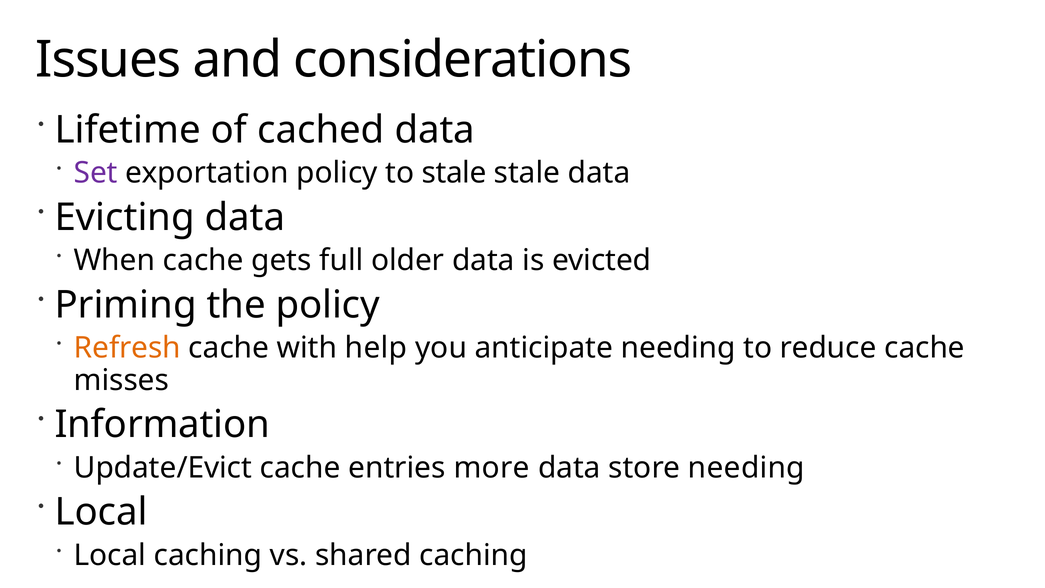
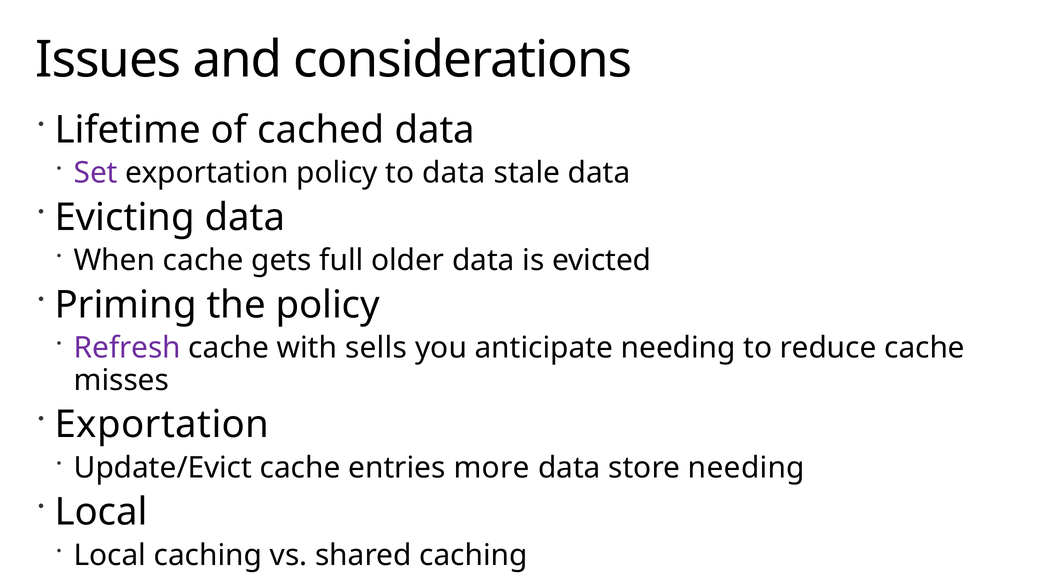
to stale: stale -> data (454, 173)
Refresh colour: orange -> purple (127, 348)
help: help -> sells (376, 348)
Information: Information -> Exportation (162, 425)
